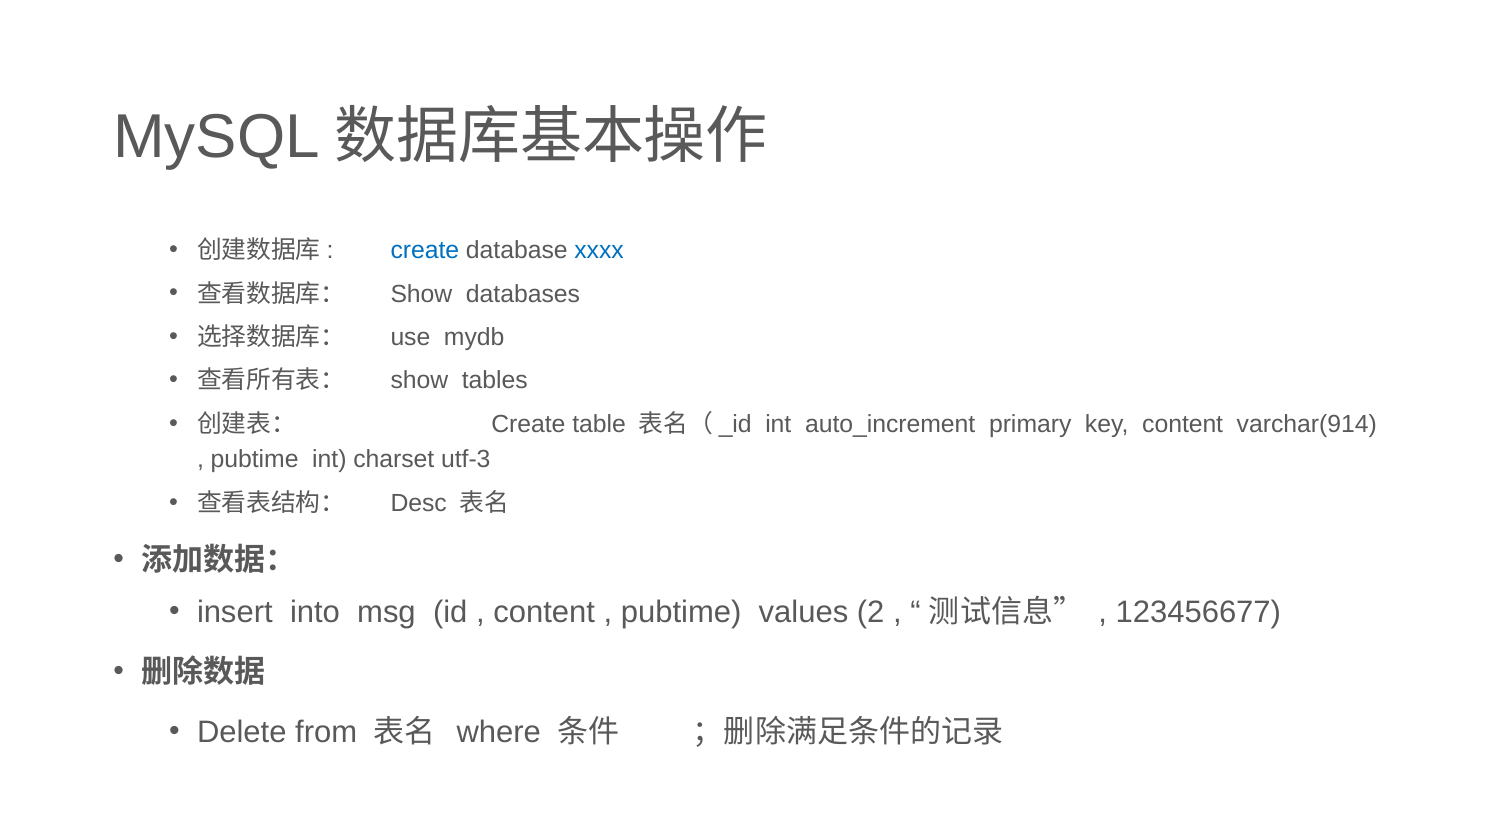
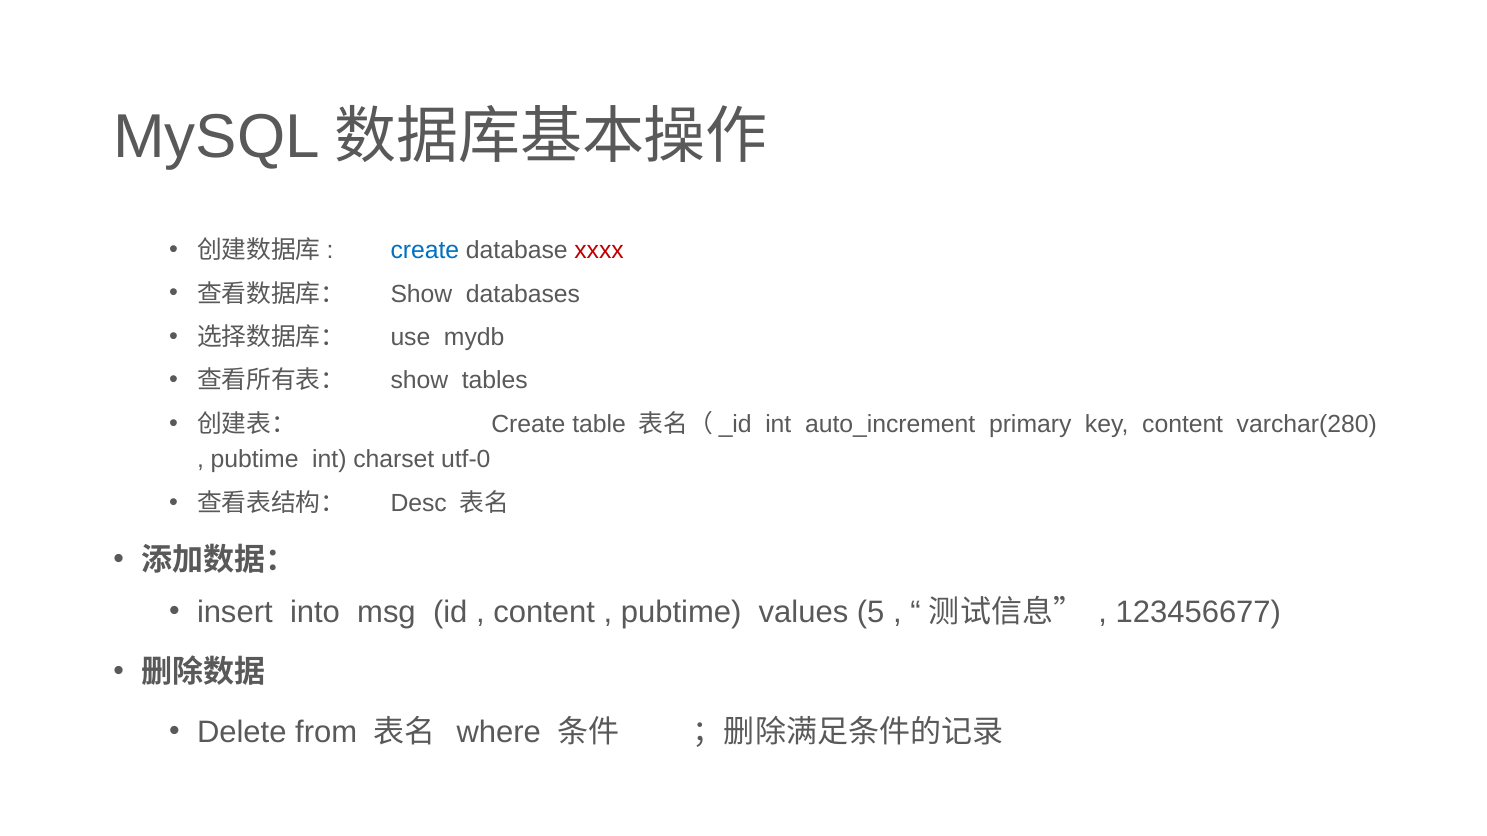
xxxx colour: blue -> red (599, 251)
varchar(914: varchar(914 -> varchar(280 (1307, 424)
utf-3: utf-3 -> utf-0 (466, 460)
2: 2 -> 5 (871, 612)
